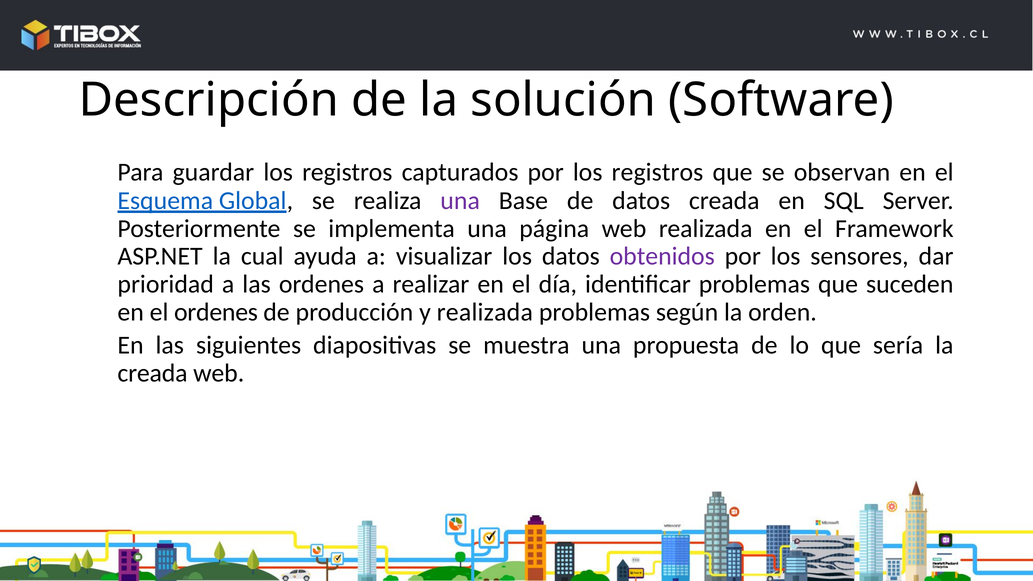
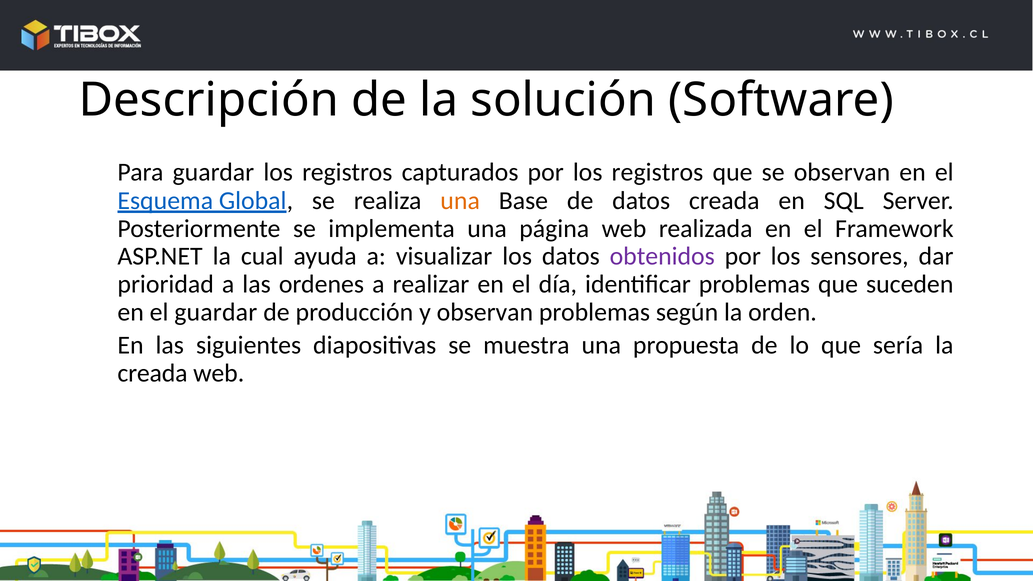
una colour: purple -> orange (460, 201)
el ordenes: ordenes -> guardar (216, 312)
y realizada: realizada -> observan (485, 312)
